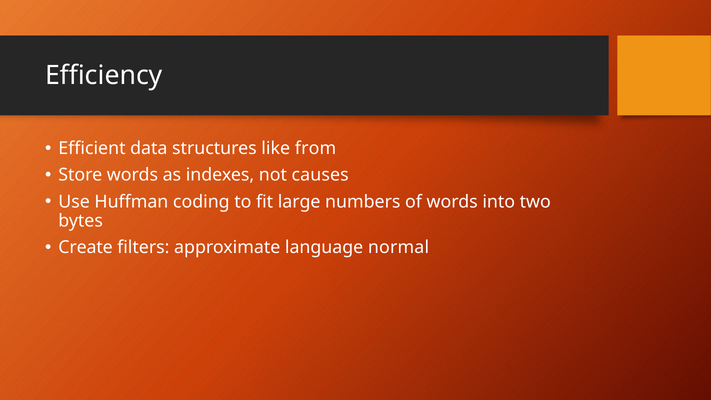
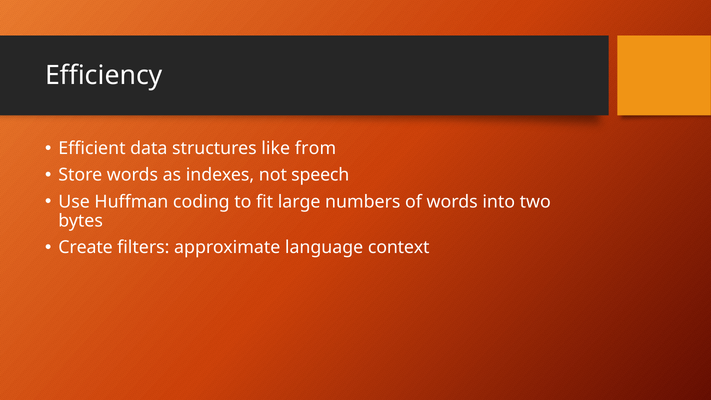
causes: causes -> speech (320, 175)
normal: normal -> context (399, 247)
